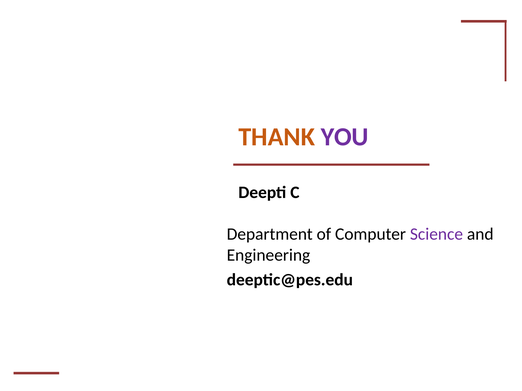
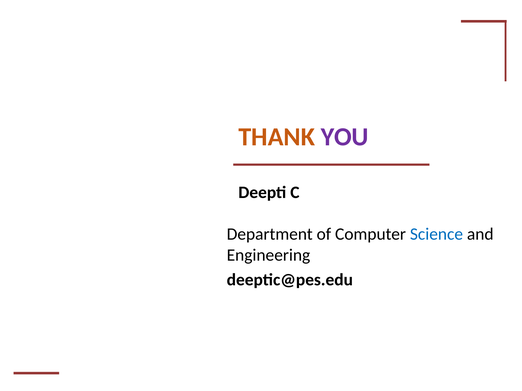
Science colour: purple -> blue (436, 234)
